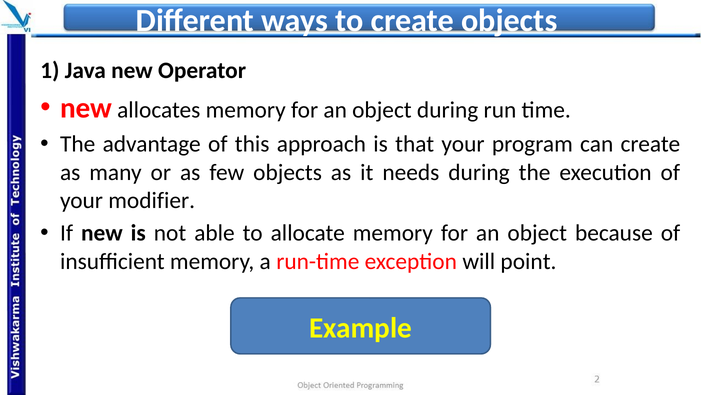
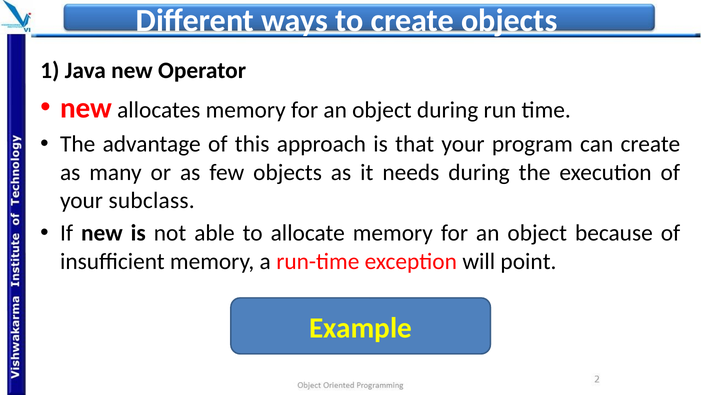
modifier: modifier -> subclass (152, 200)
